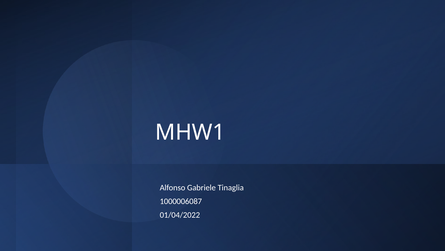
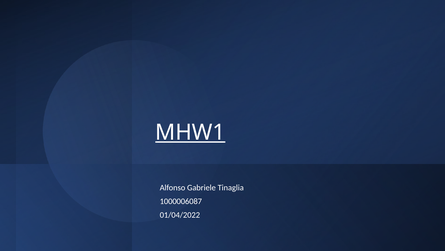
MHW1 underline: none -> present (190, 132)
